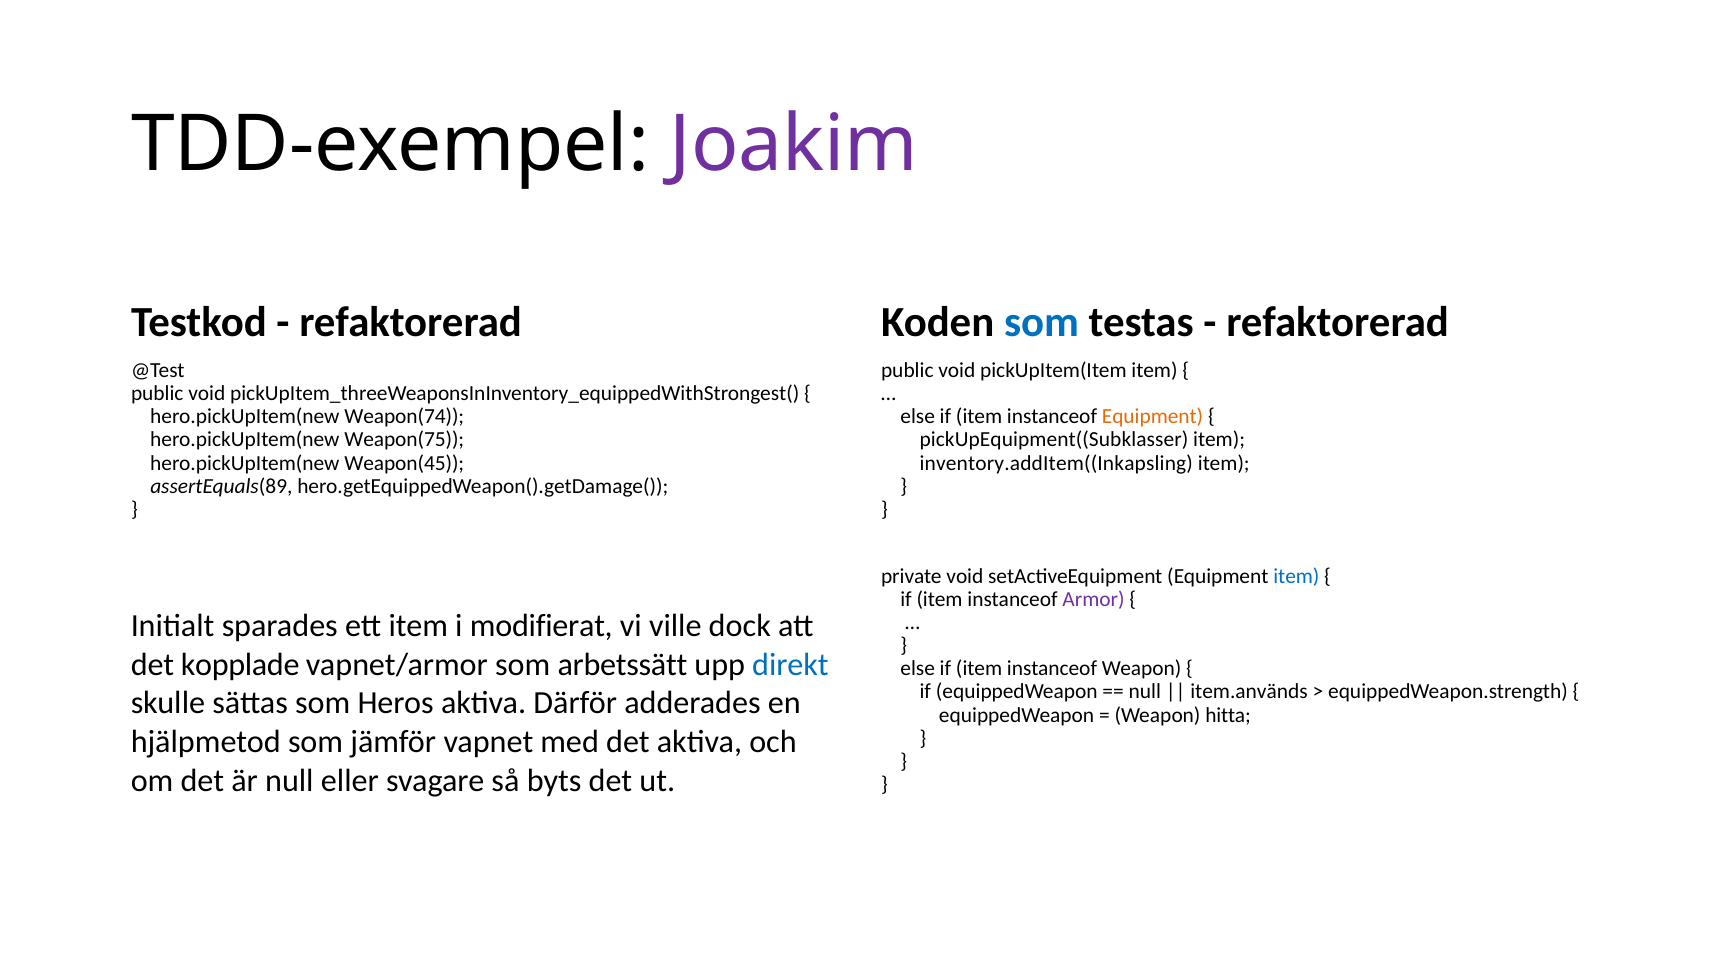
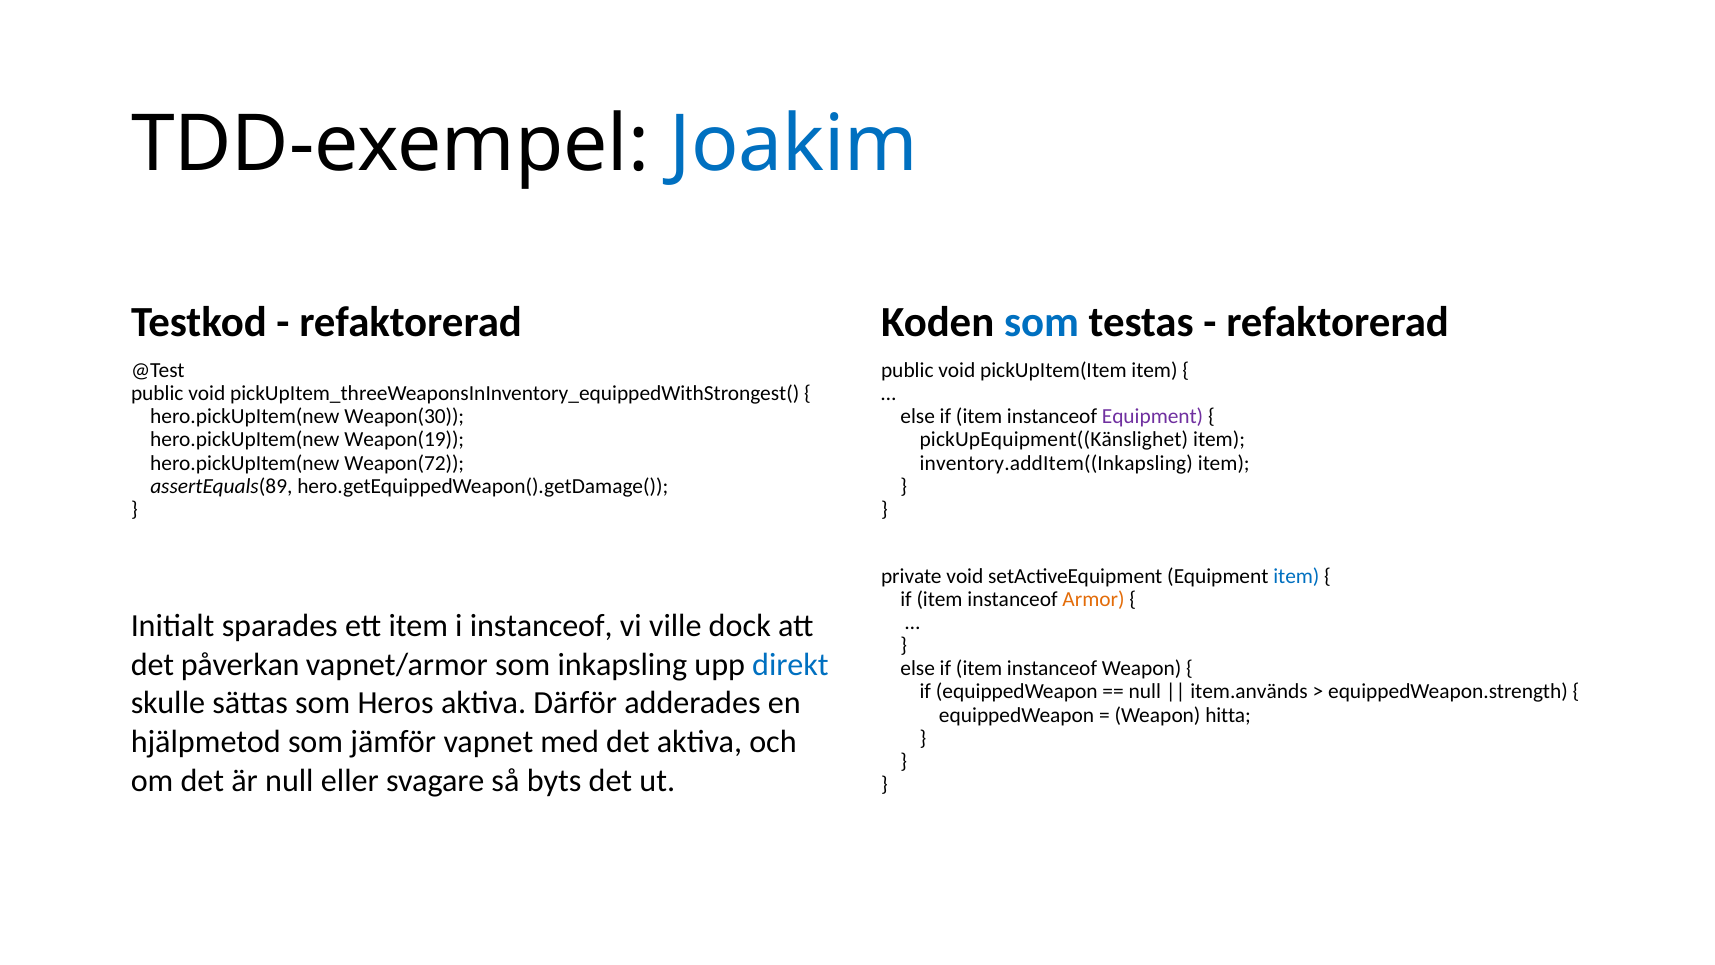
Joakim colour: purple -> blue (794, 144)
Weapon(74: Weapon(74 -> Weapon(30 (404, 417)
Equipment colour: orange -> purple (1153, 417)
Weapon(75: Weapon(75 -> Weapon(19 (404, 440)
pickUpEquipment((Subklasser: pickUpEquipment((Subklasser -> pickUpEquipment((Känslighet (1054, 440)
Weapon(45: Weapon(45 -> Weapon(72 (404, 463)
Armor colour: purple -> orange (1094, 599)
i modifierat: modifierat -> instanceof (541, 626)
kopplade: kopplade -> påverkan (240, 664)
arbetssätt: arbetssätt -> inkapsling (622, 664)
